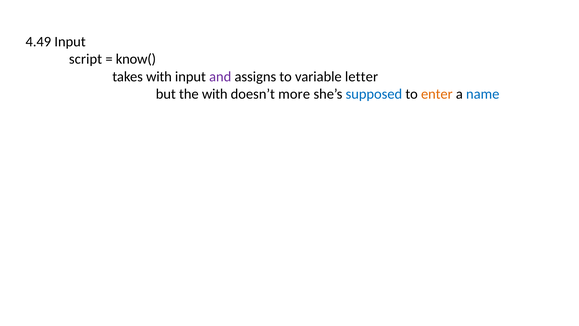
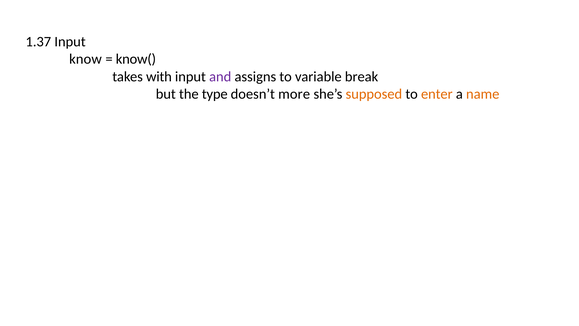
4.49: 4.49 -> 1.37 (38, 42)
script: script -> know (85, 59)
letter: letter -> break (362, 76)
the with: with -> type (215, 94)
supposed colour: blue -> orange (374, 94)
name colour: blue -> orange (483, 94)
